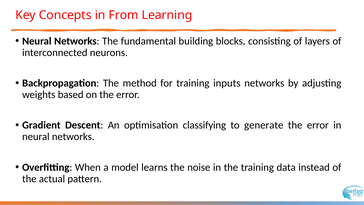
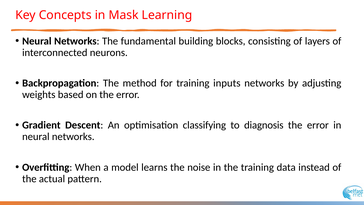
From: From -> Mask (124, 15)
generate: generate -> diagnosis (264, 125)
